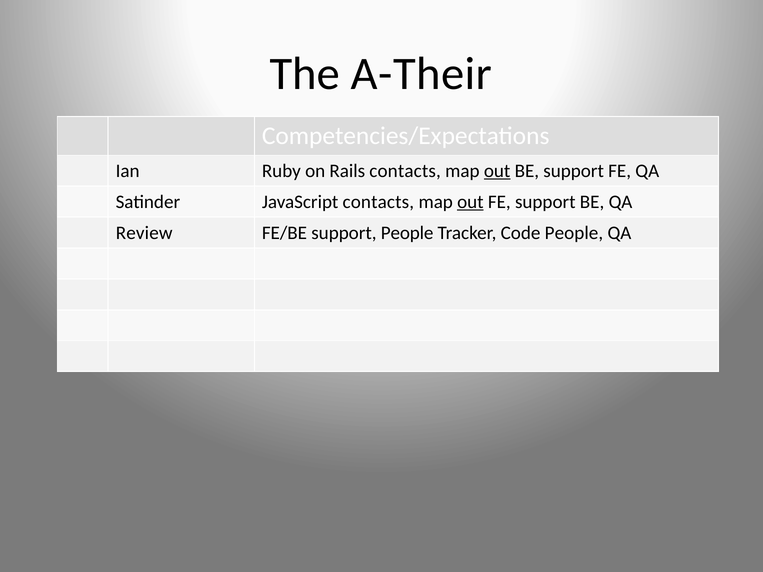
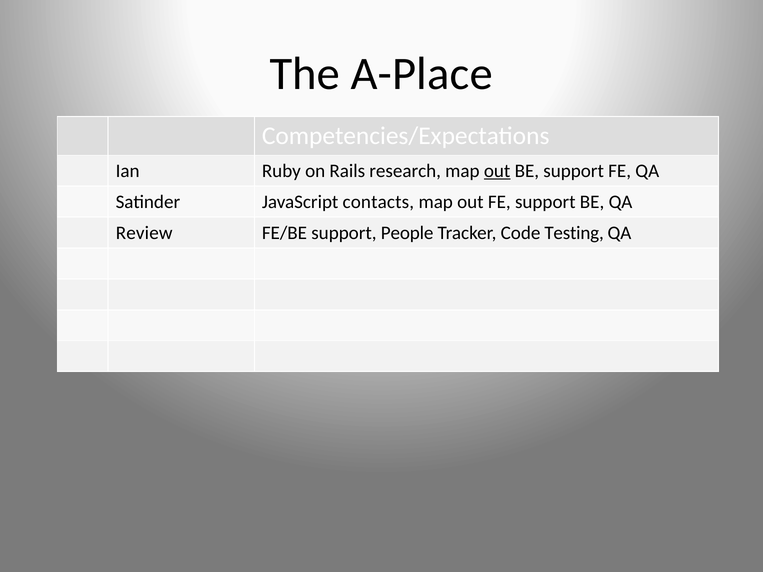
A-Their: A-Their -> A-Place (422, 74)
Rails contacts: contacts -> research (405, 171)
out underline: present -> none (470, 202)
Code People: People -> Testing (574, 233)
